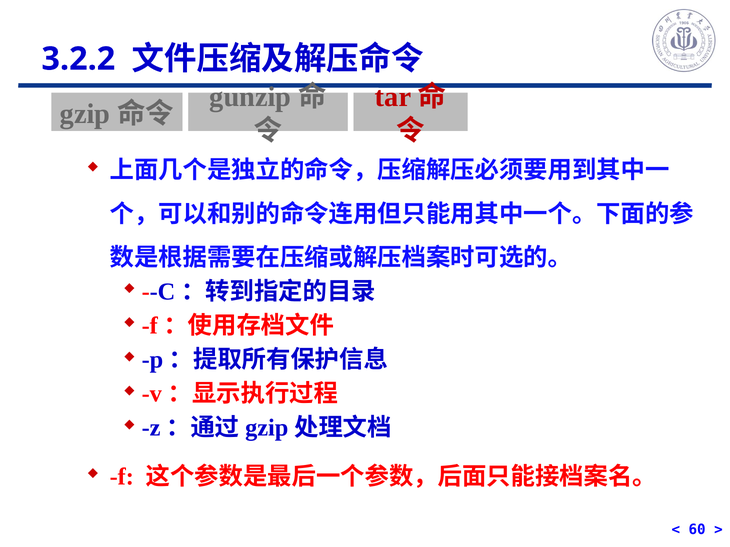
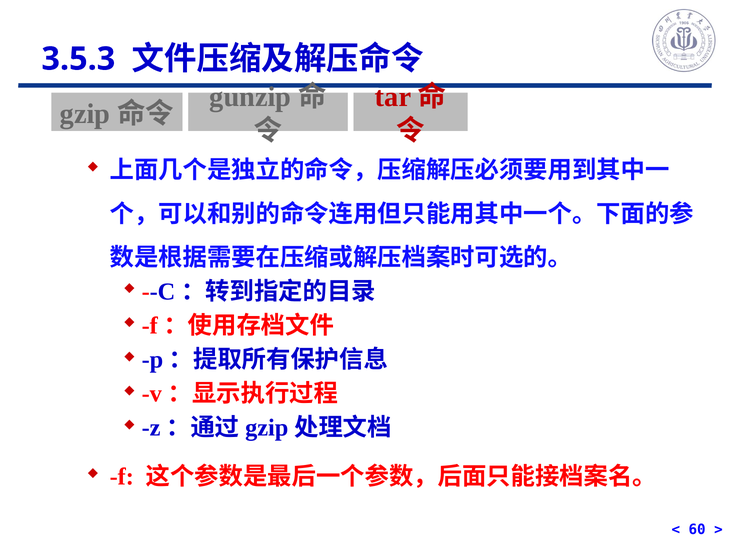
3.2.2: 3.2.2 -> 3.5.3 (78, 59)
